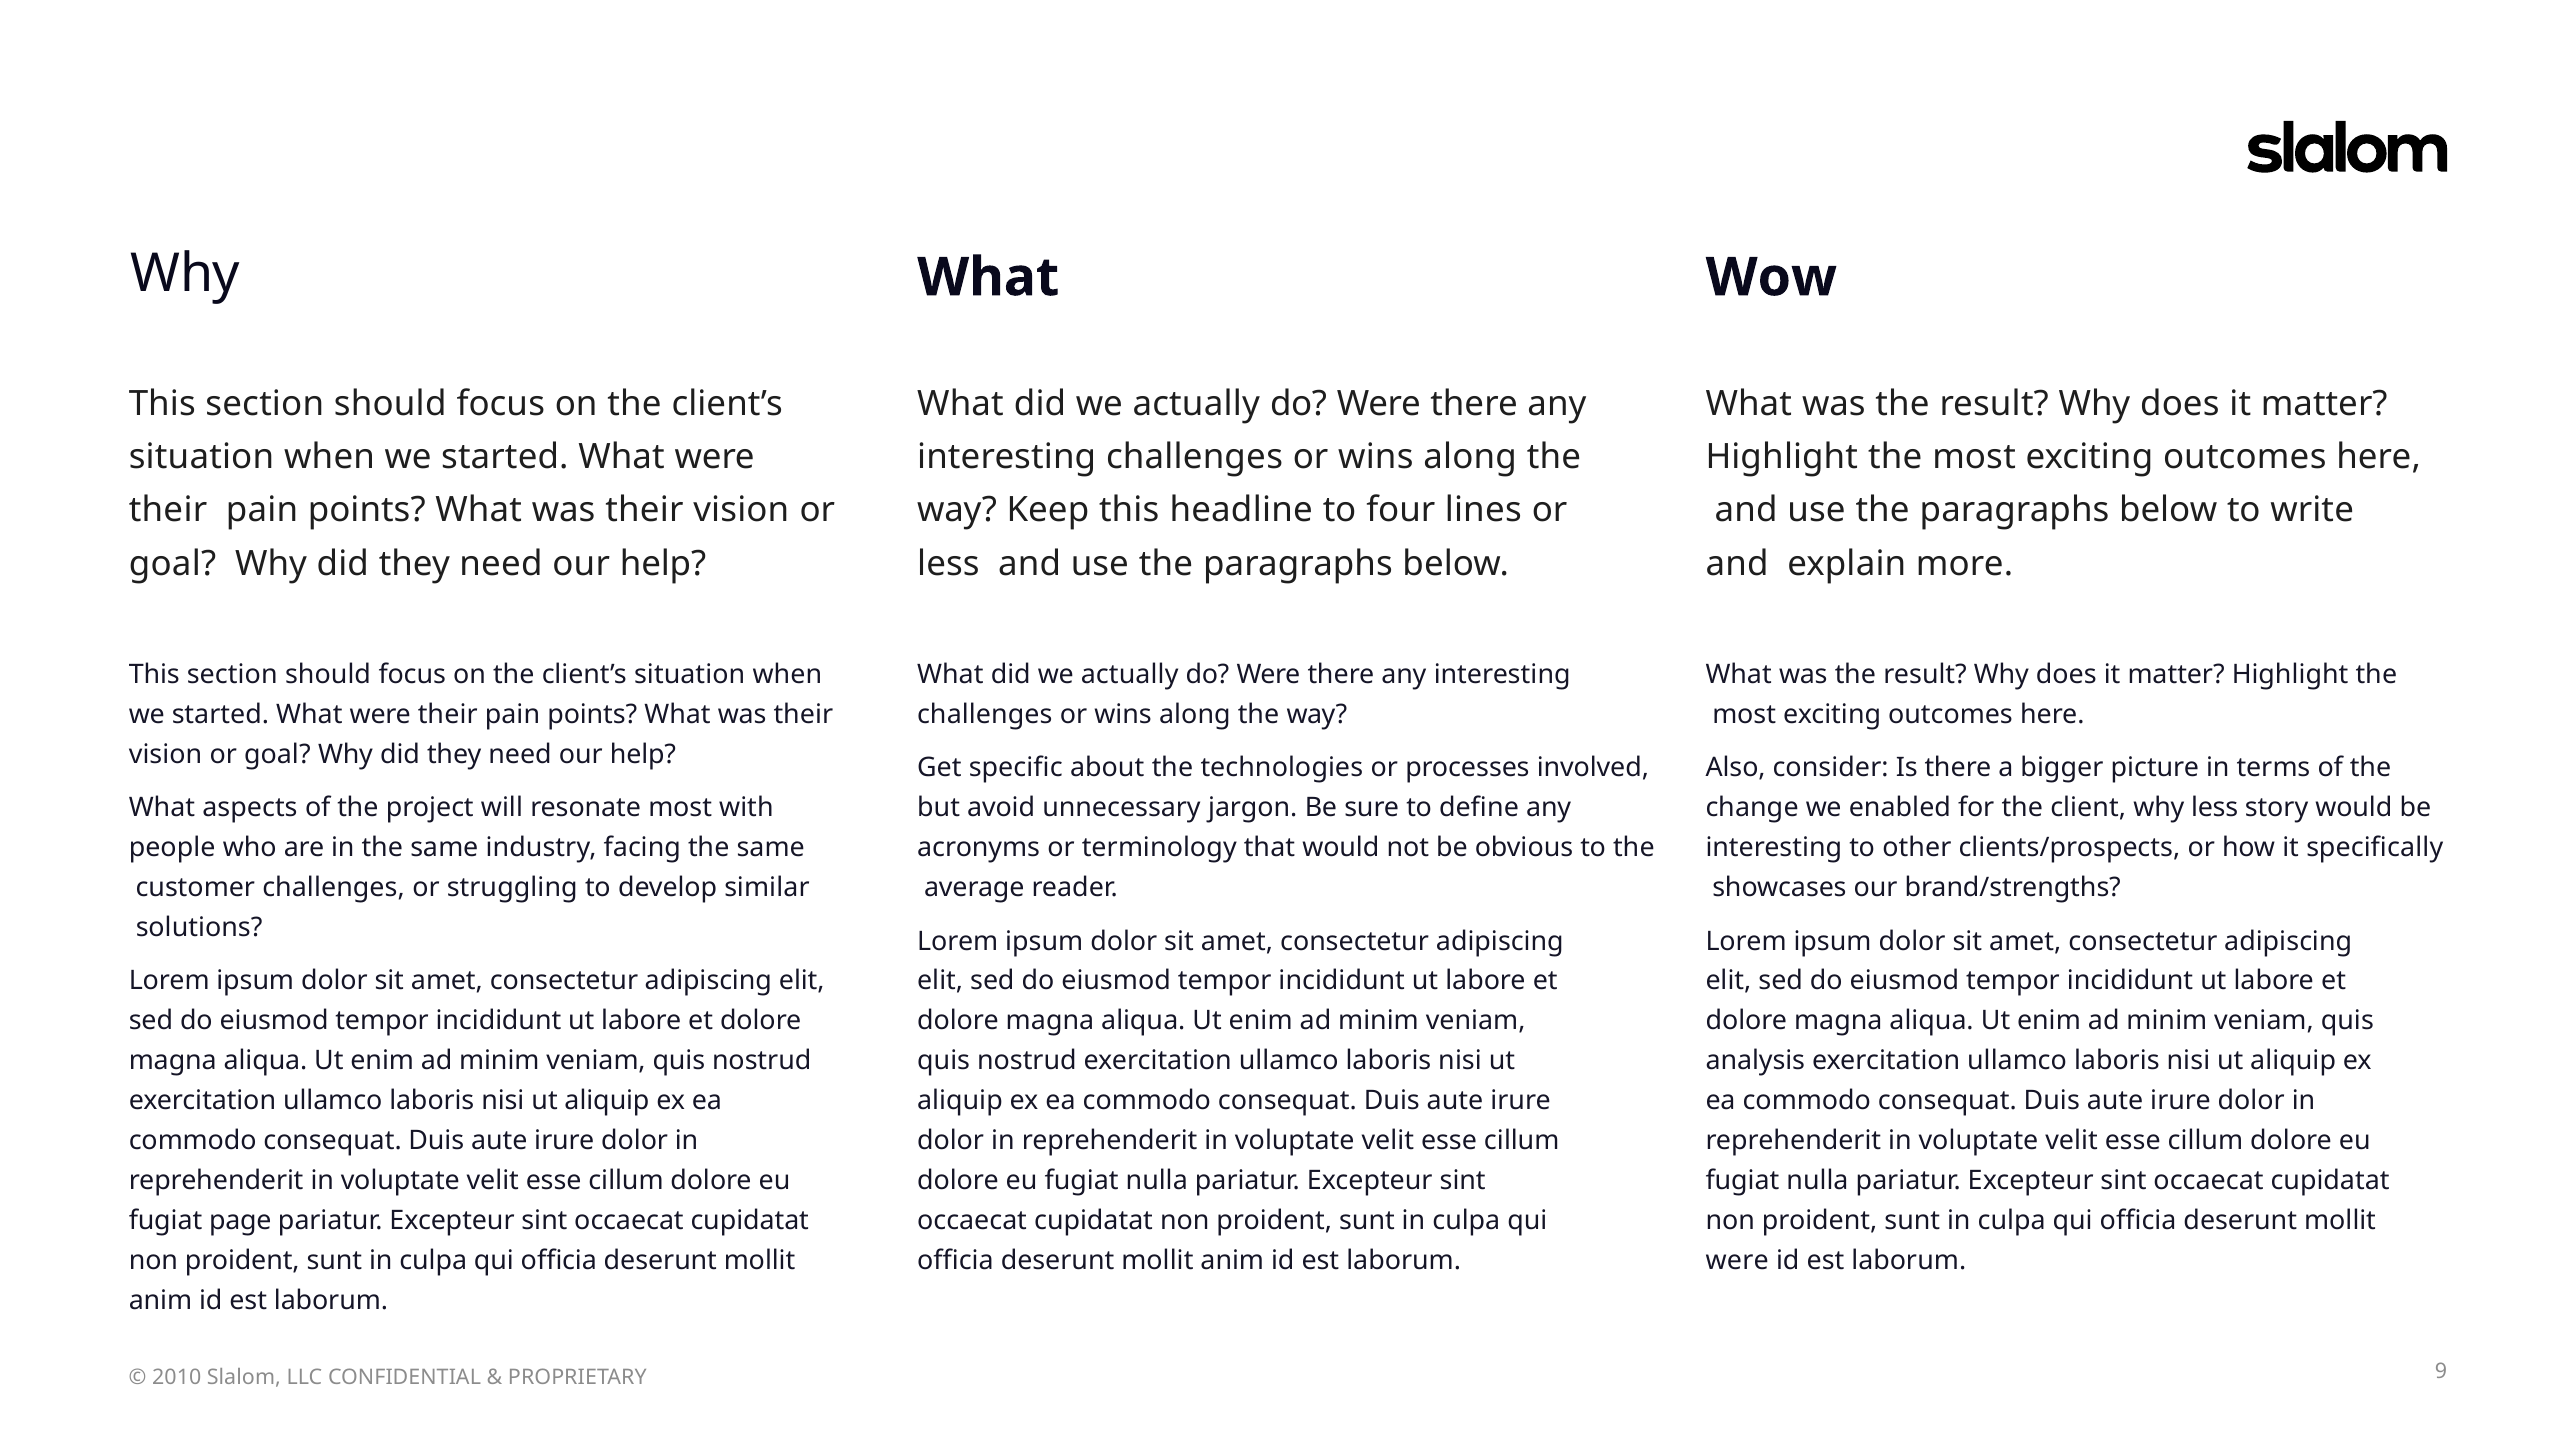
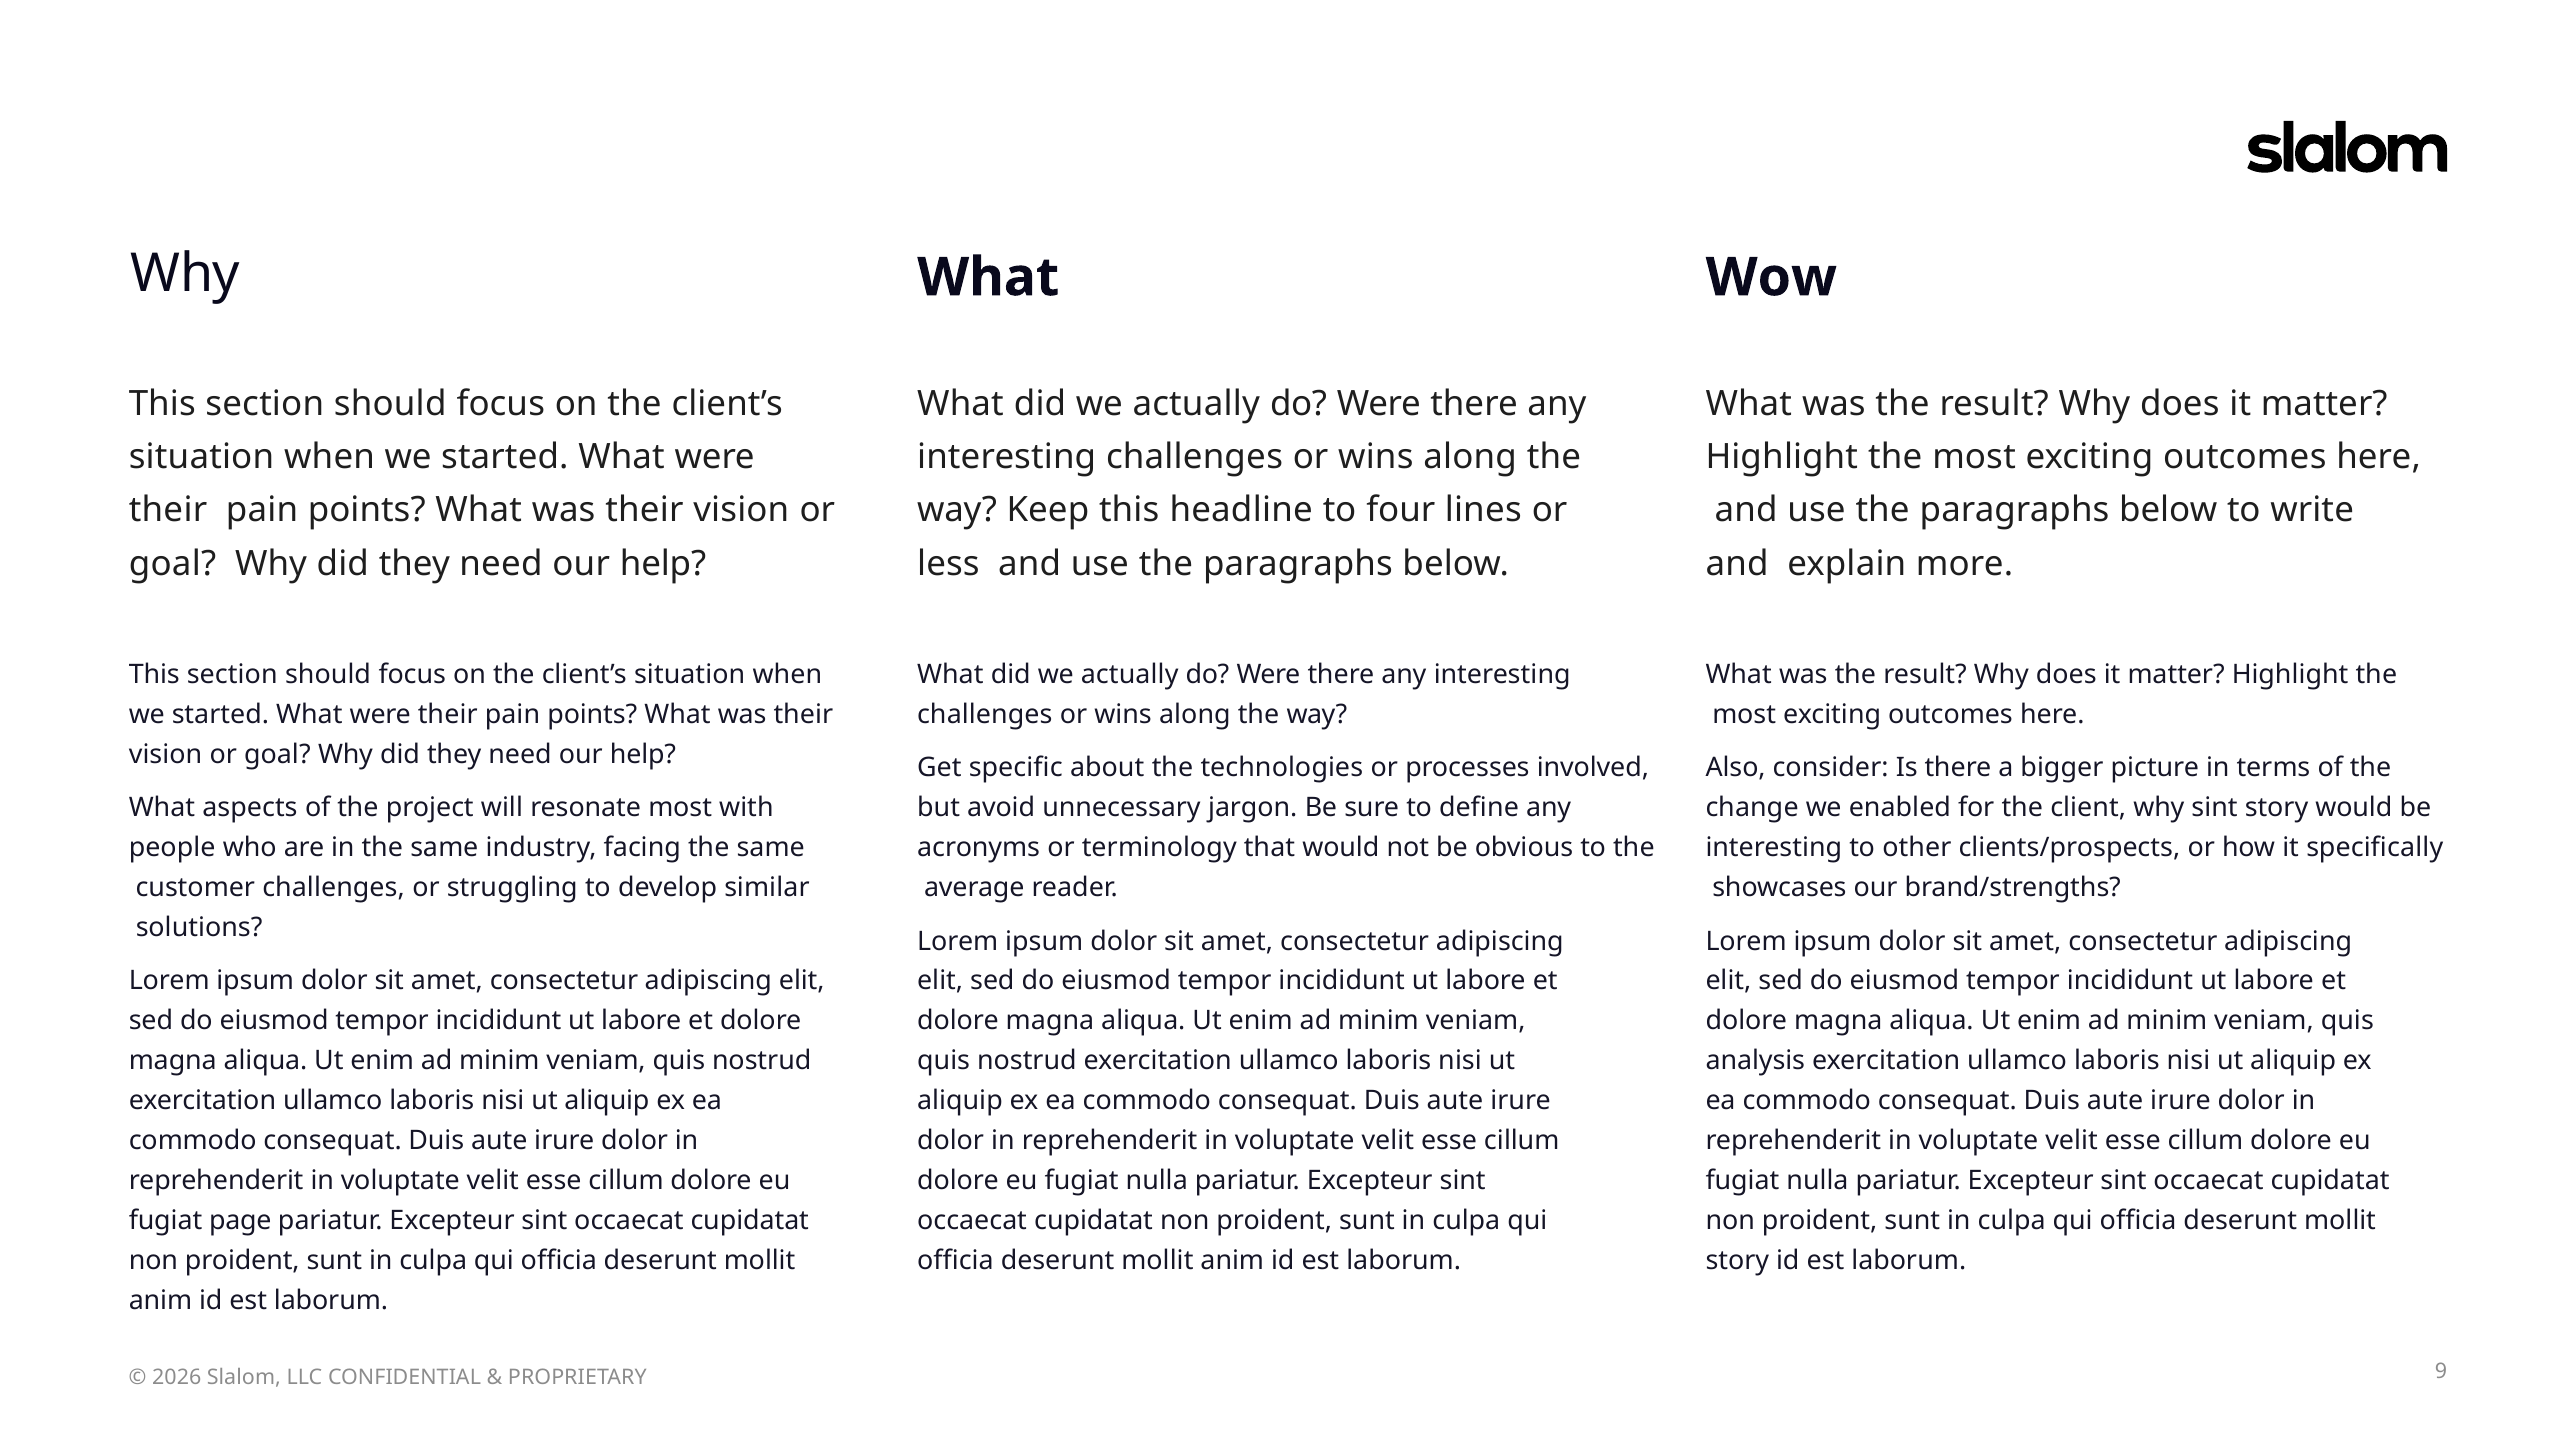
why less: less -> sint (2214, 808)
were: were -> story (1737, 1261)
2010: 2010 -> 2026 (177, 1378)
